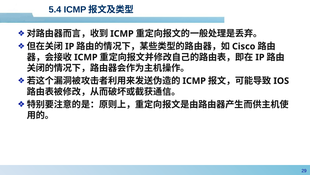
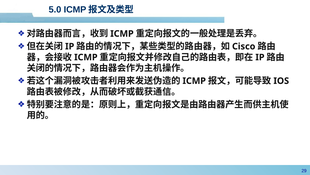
5.4: 5.4 -> 5.0 (55, 10)
